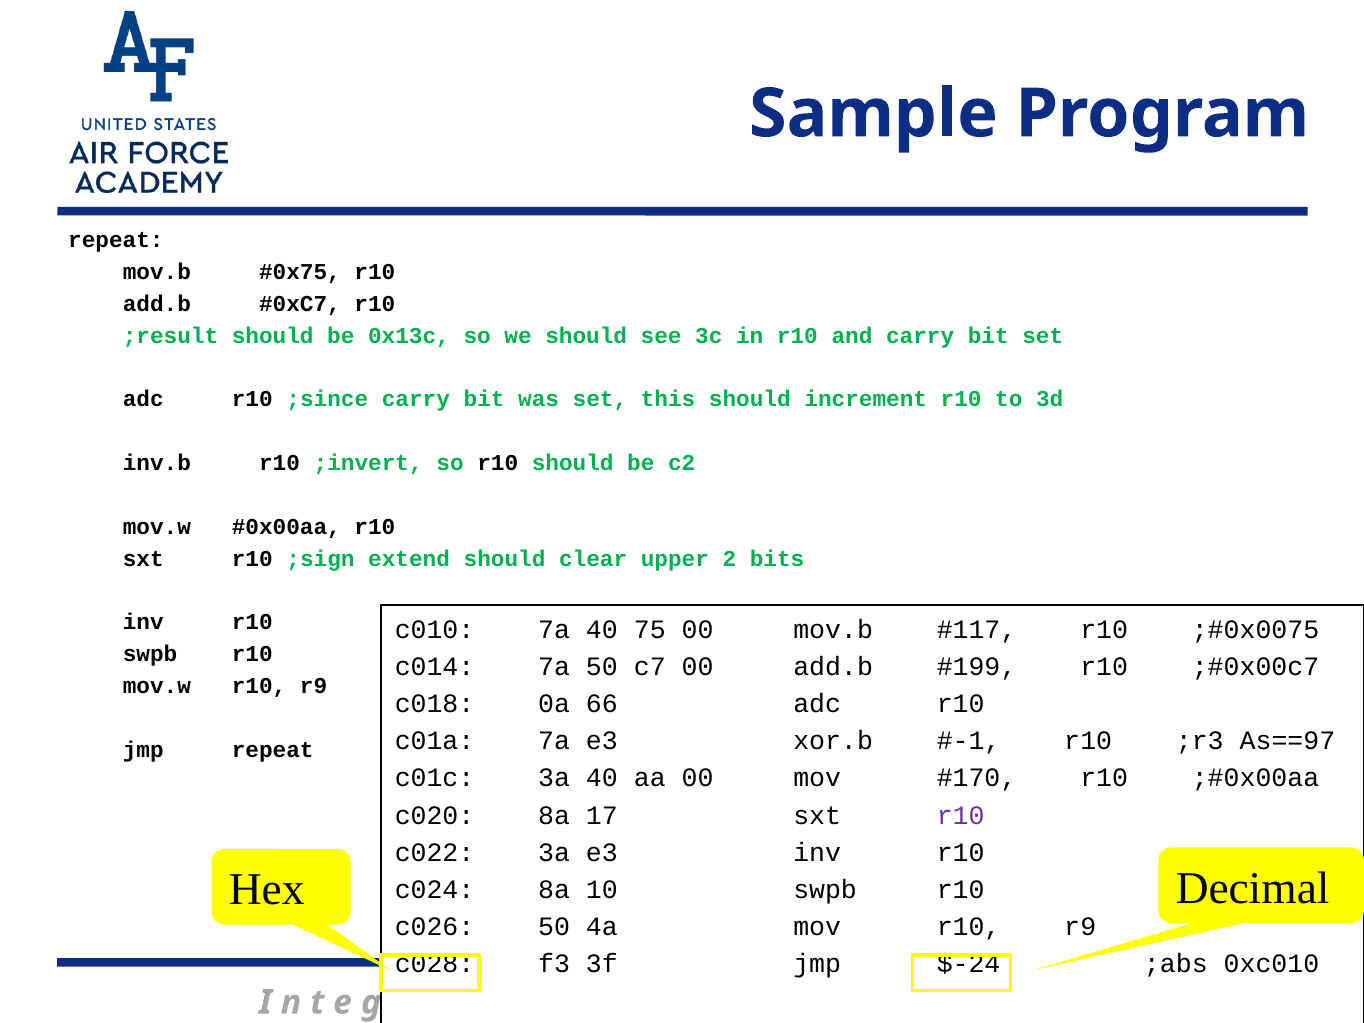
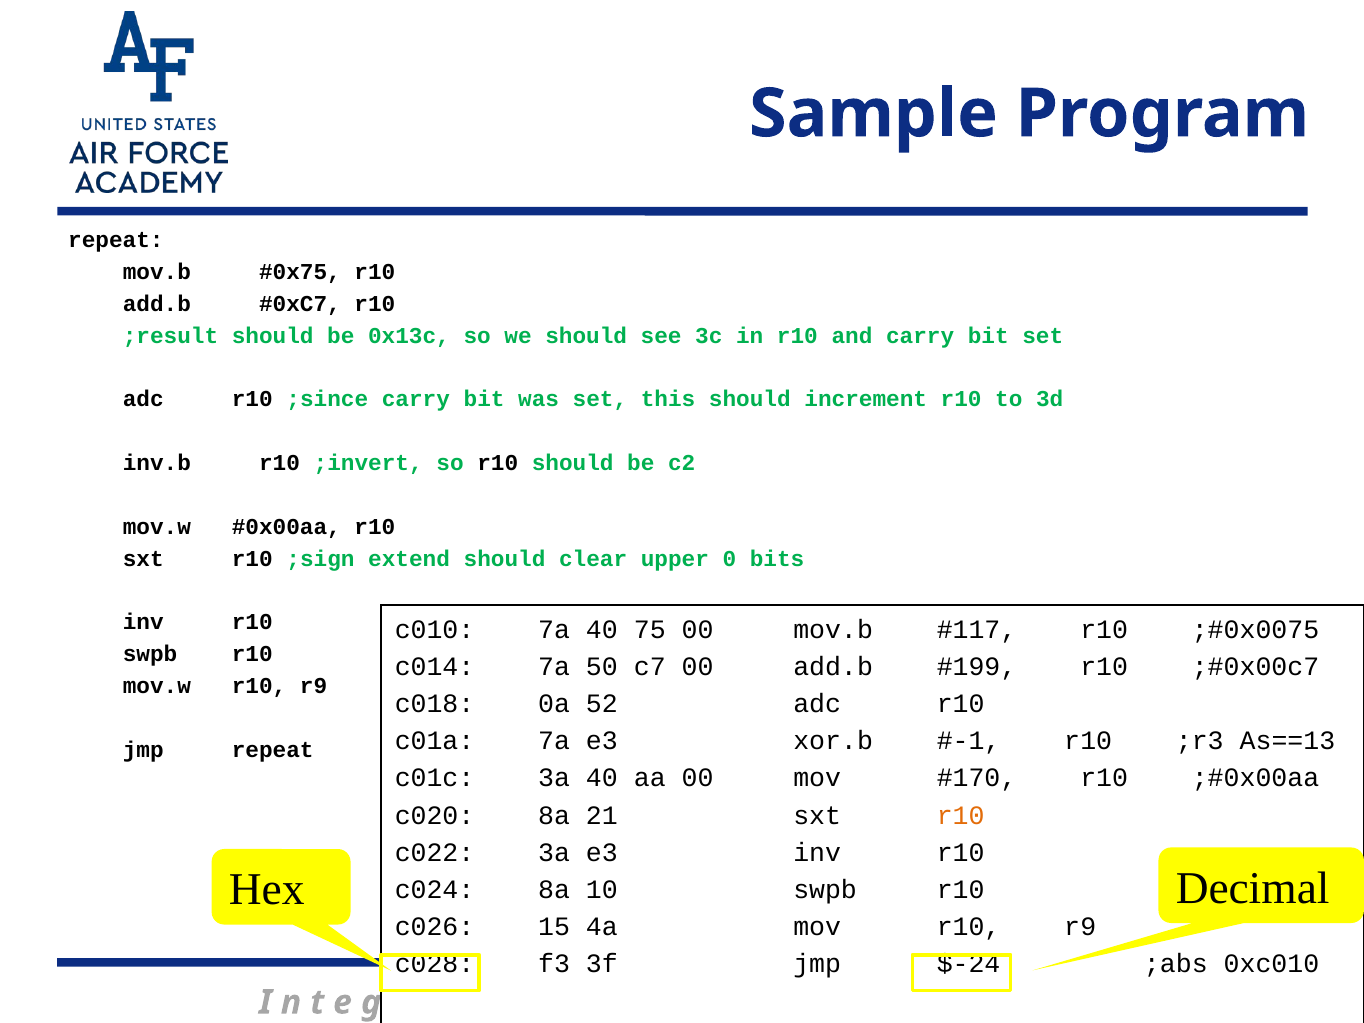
2: 2 -> 0 (729, 559)
66: 66 -> 52 (602, 704)
As==97: As==97 -> As==13 (1287, 741)
17: 17 -> 21 (602, 815)
r10 colour: purple -> orange (961, 815)
c026 50: 50 -> 15 (554, 927)
